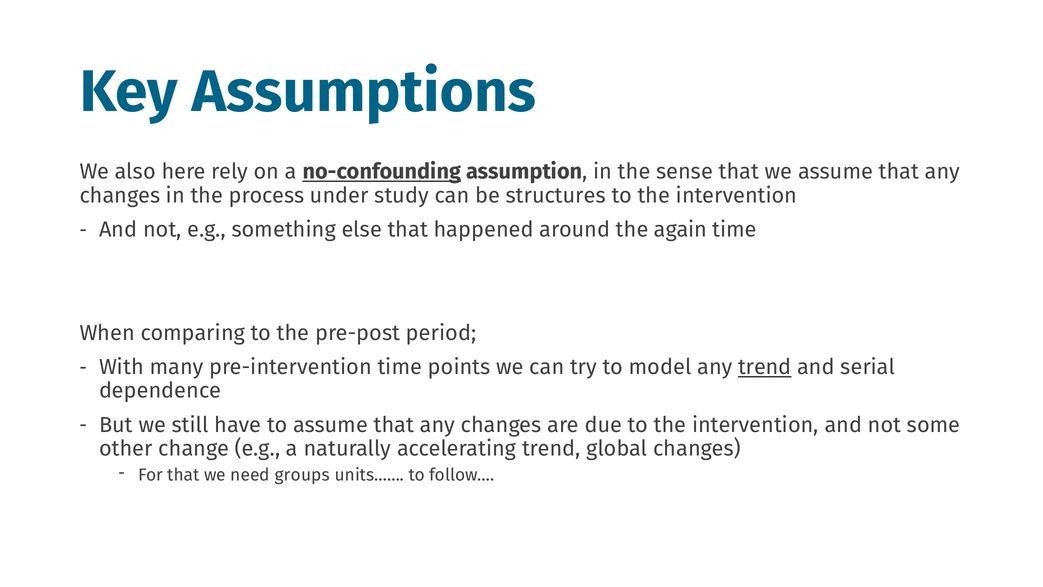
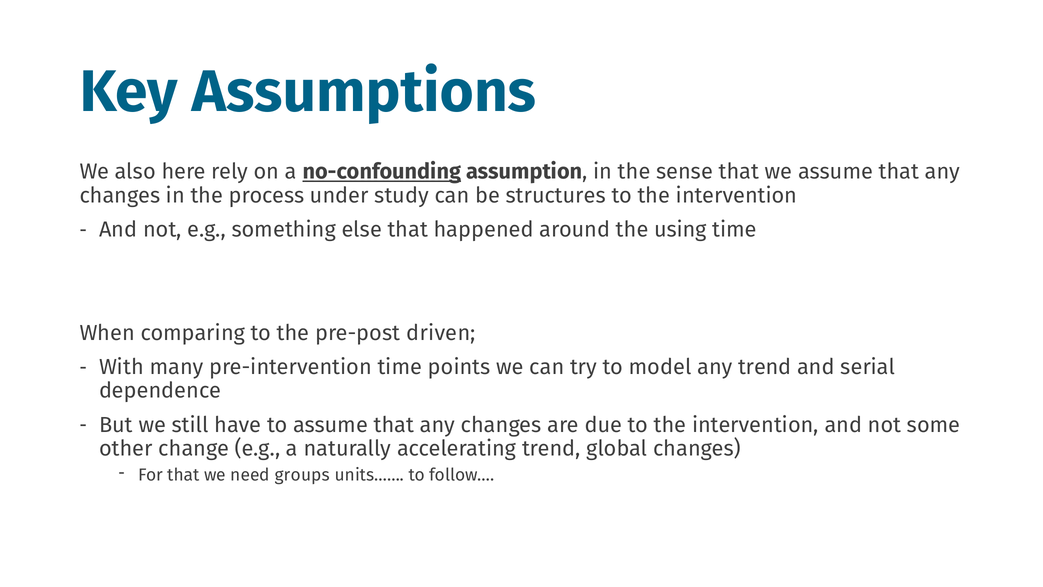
again: again -> using (680, 230)
period: period -> driven (441, 333)
trend underline: present -> none (765, 367)
